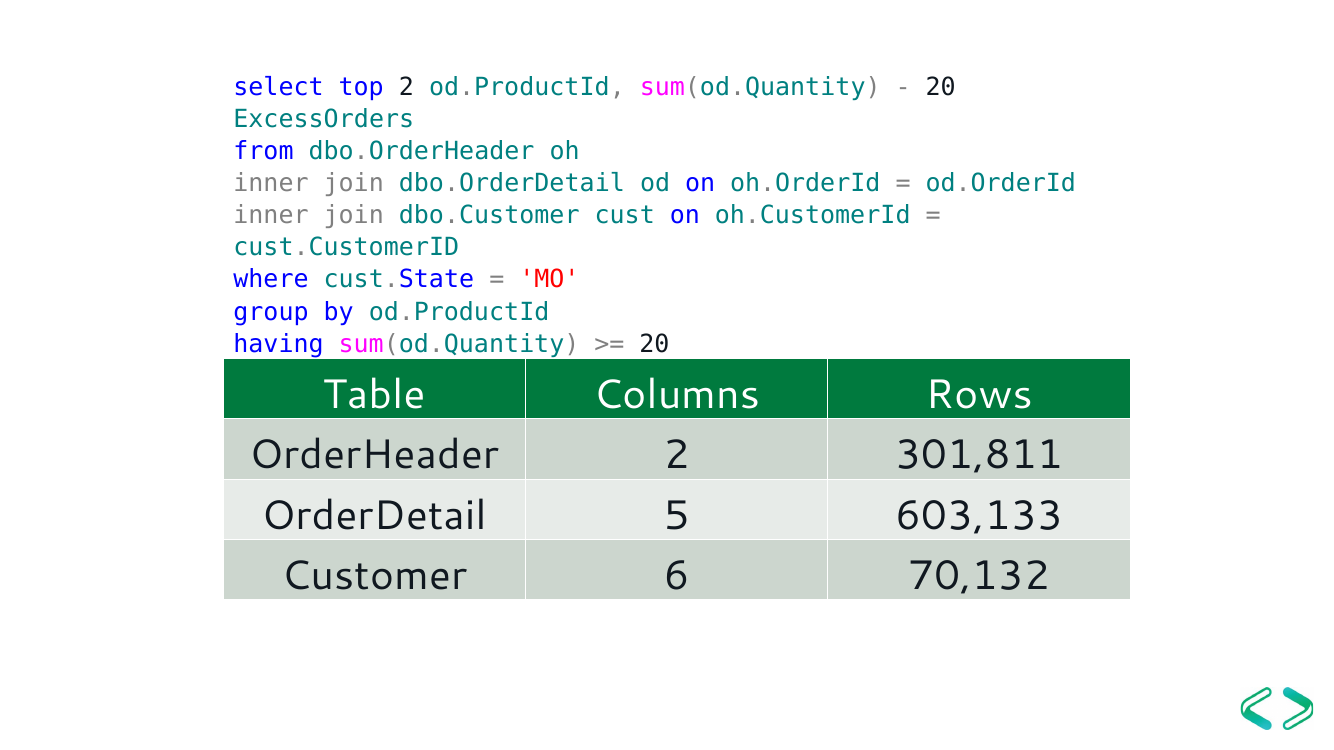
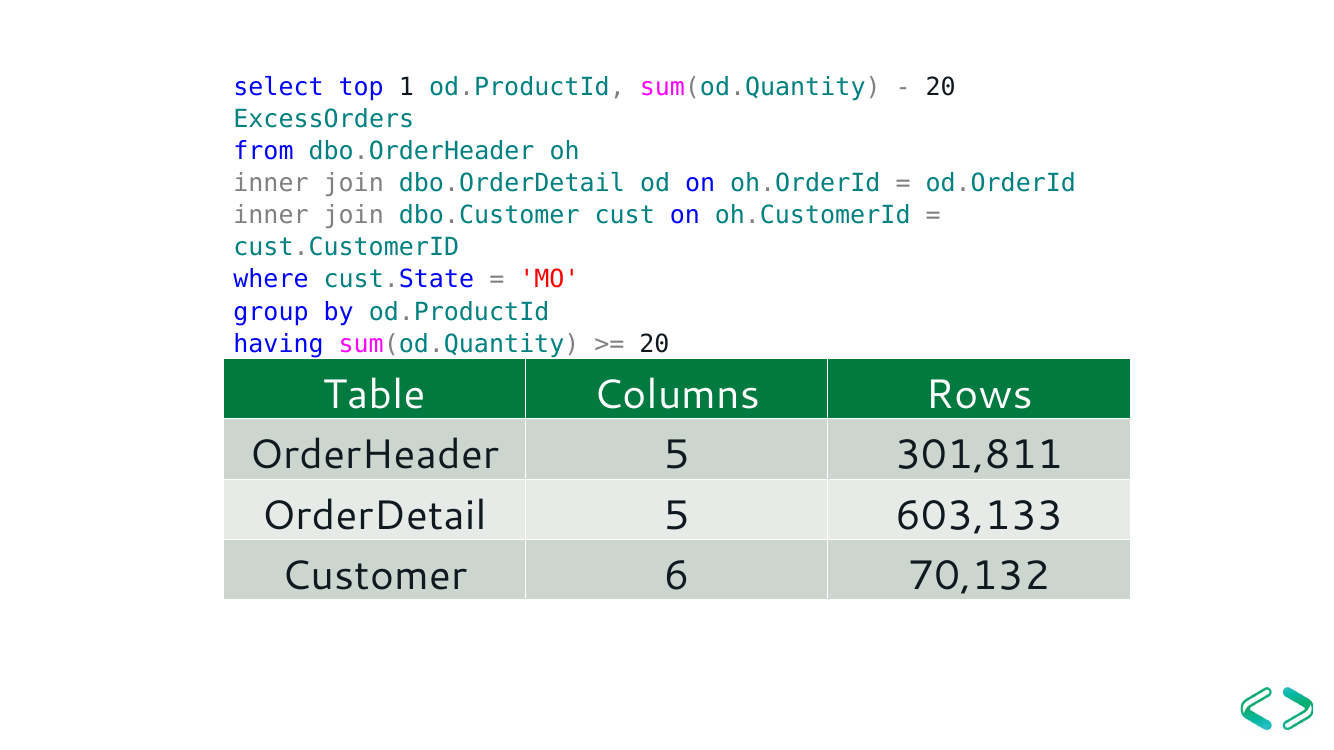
top 2: 2 -> 1 (406, 87)
OrderHeader 2: 2 -> 5 (677, 455)
